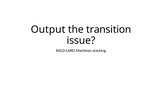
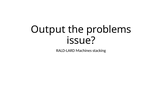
transition: transition -> problems (109, 30)
